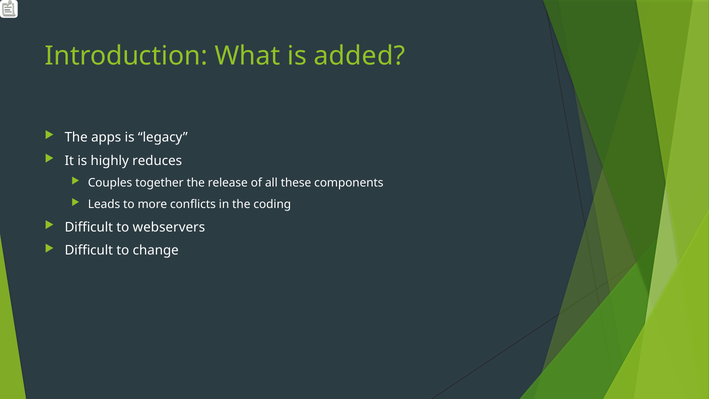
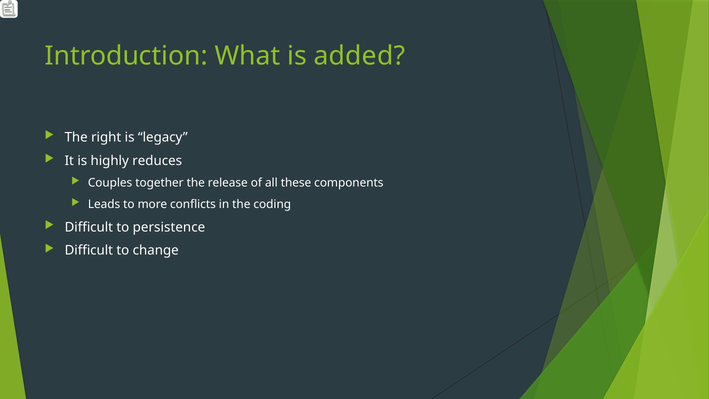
apps: apps -> right (106, 137)
webservers: webservers -> persistence (169, 227)
